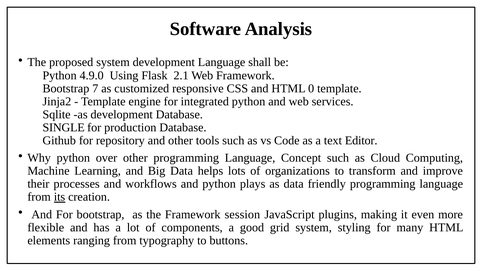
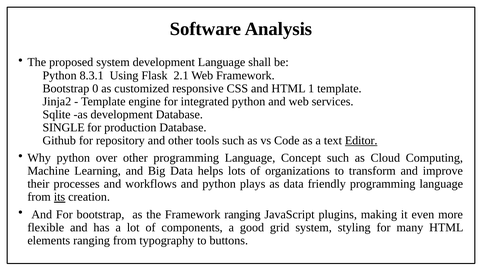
4.9.0: 4.9.0 -> 8.3.1 (92, 75)
7: 7 -> 0 (95, 88)
0: 0 -> 1 (311, 88)
Editor underline: none -> present (361, 140)
Framework session: session -> ranging (242, 215)
